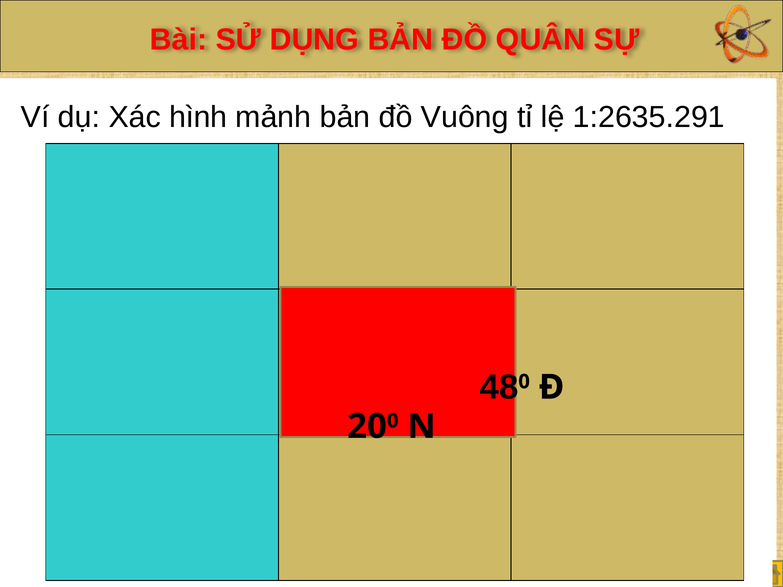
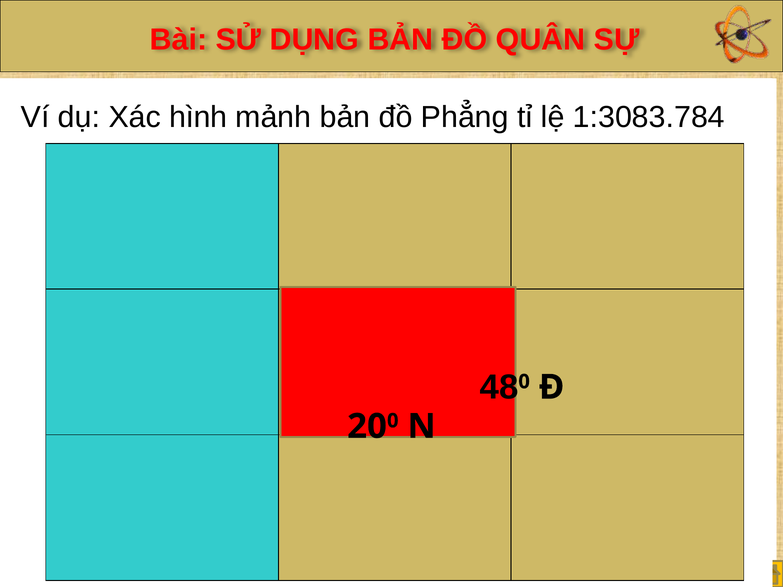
Vuông: Vuông -> Phẳng (465, 117)
1:2635.291: 1:2635.291 -> 1:3083.784 (649, 117)
